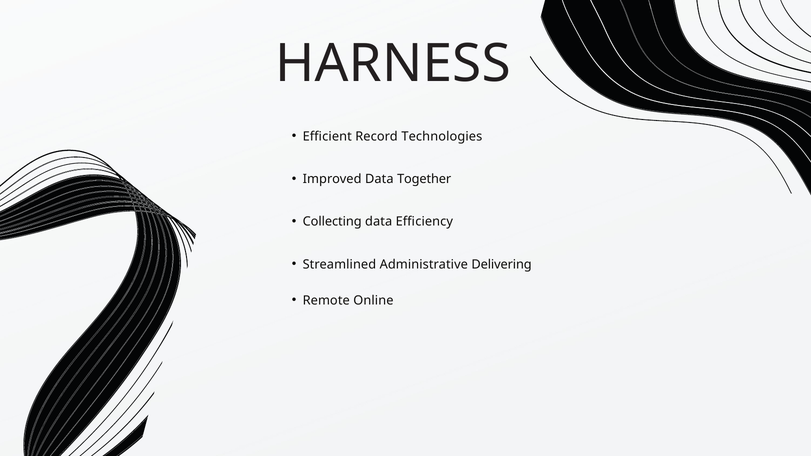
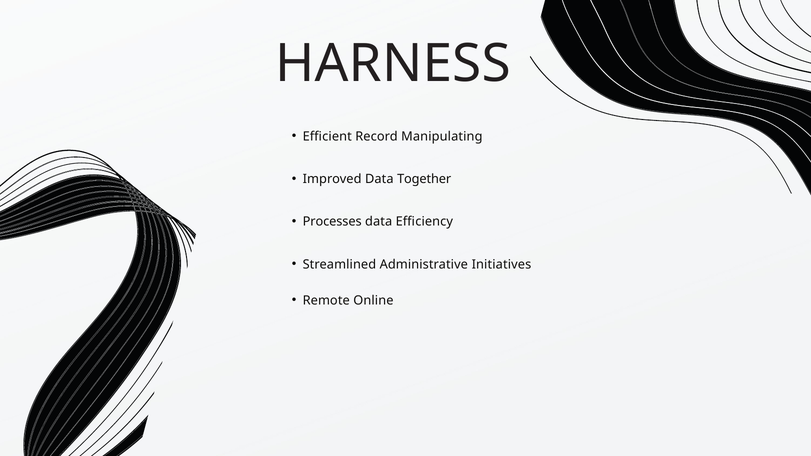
Technologies: Technologies -> Manipulating (442, 136)
Collecting: Collecting -> Processes (332, 222)
Delivering: Delivering -> Initiatives (501, 265)
